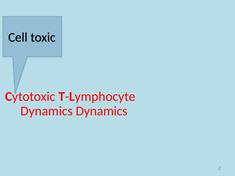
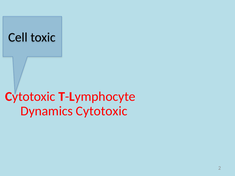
Dynamics Dynamics: Dynamics -> Cytotoxic (102, 111)
